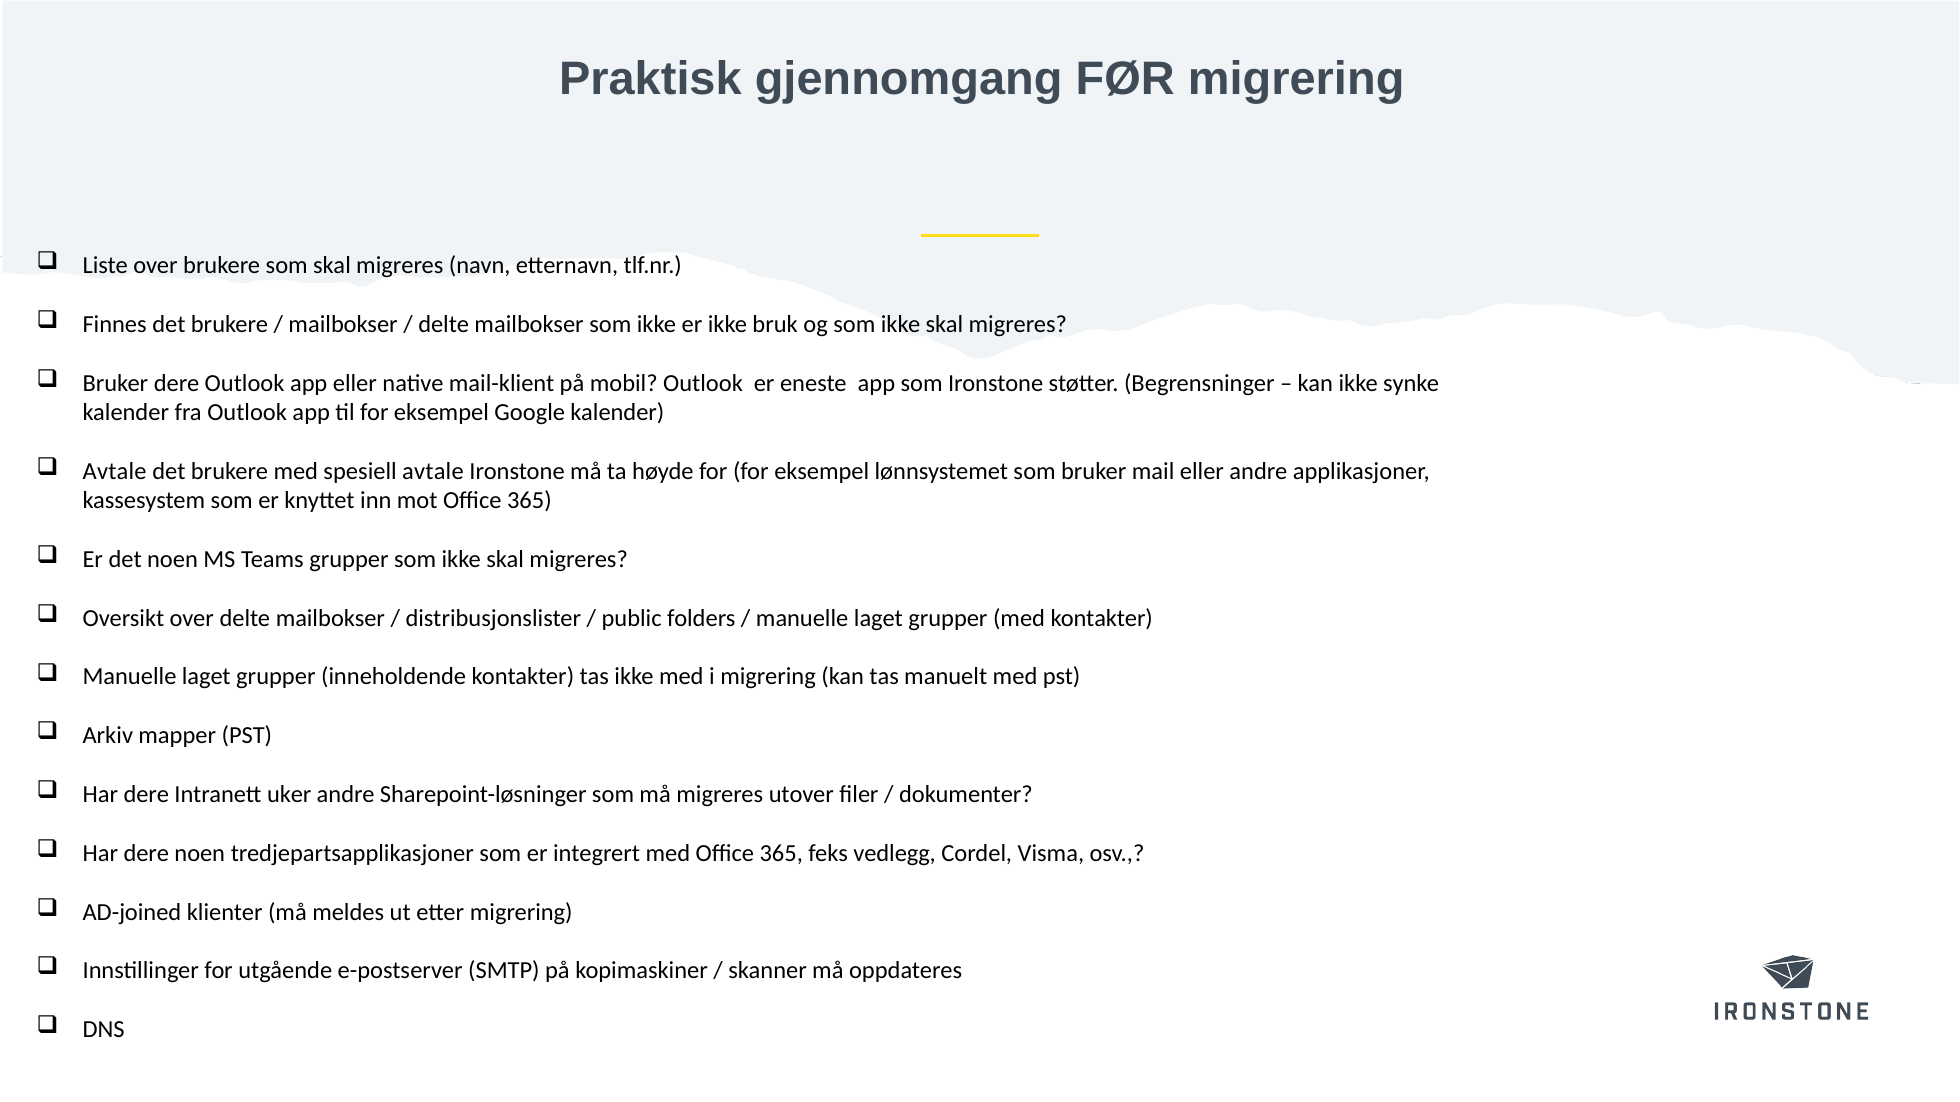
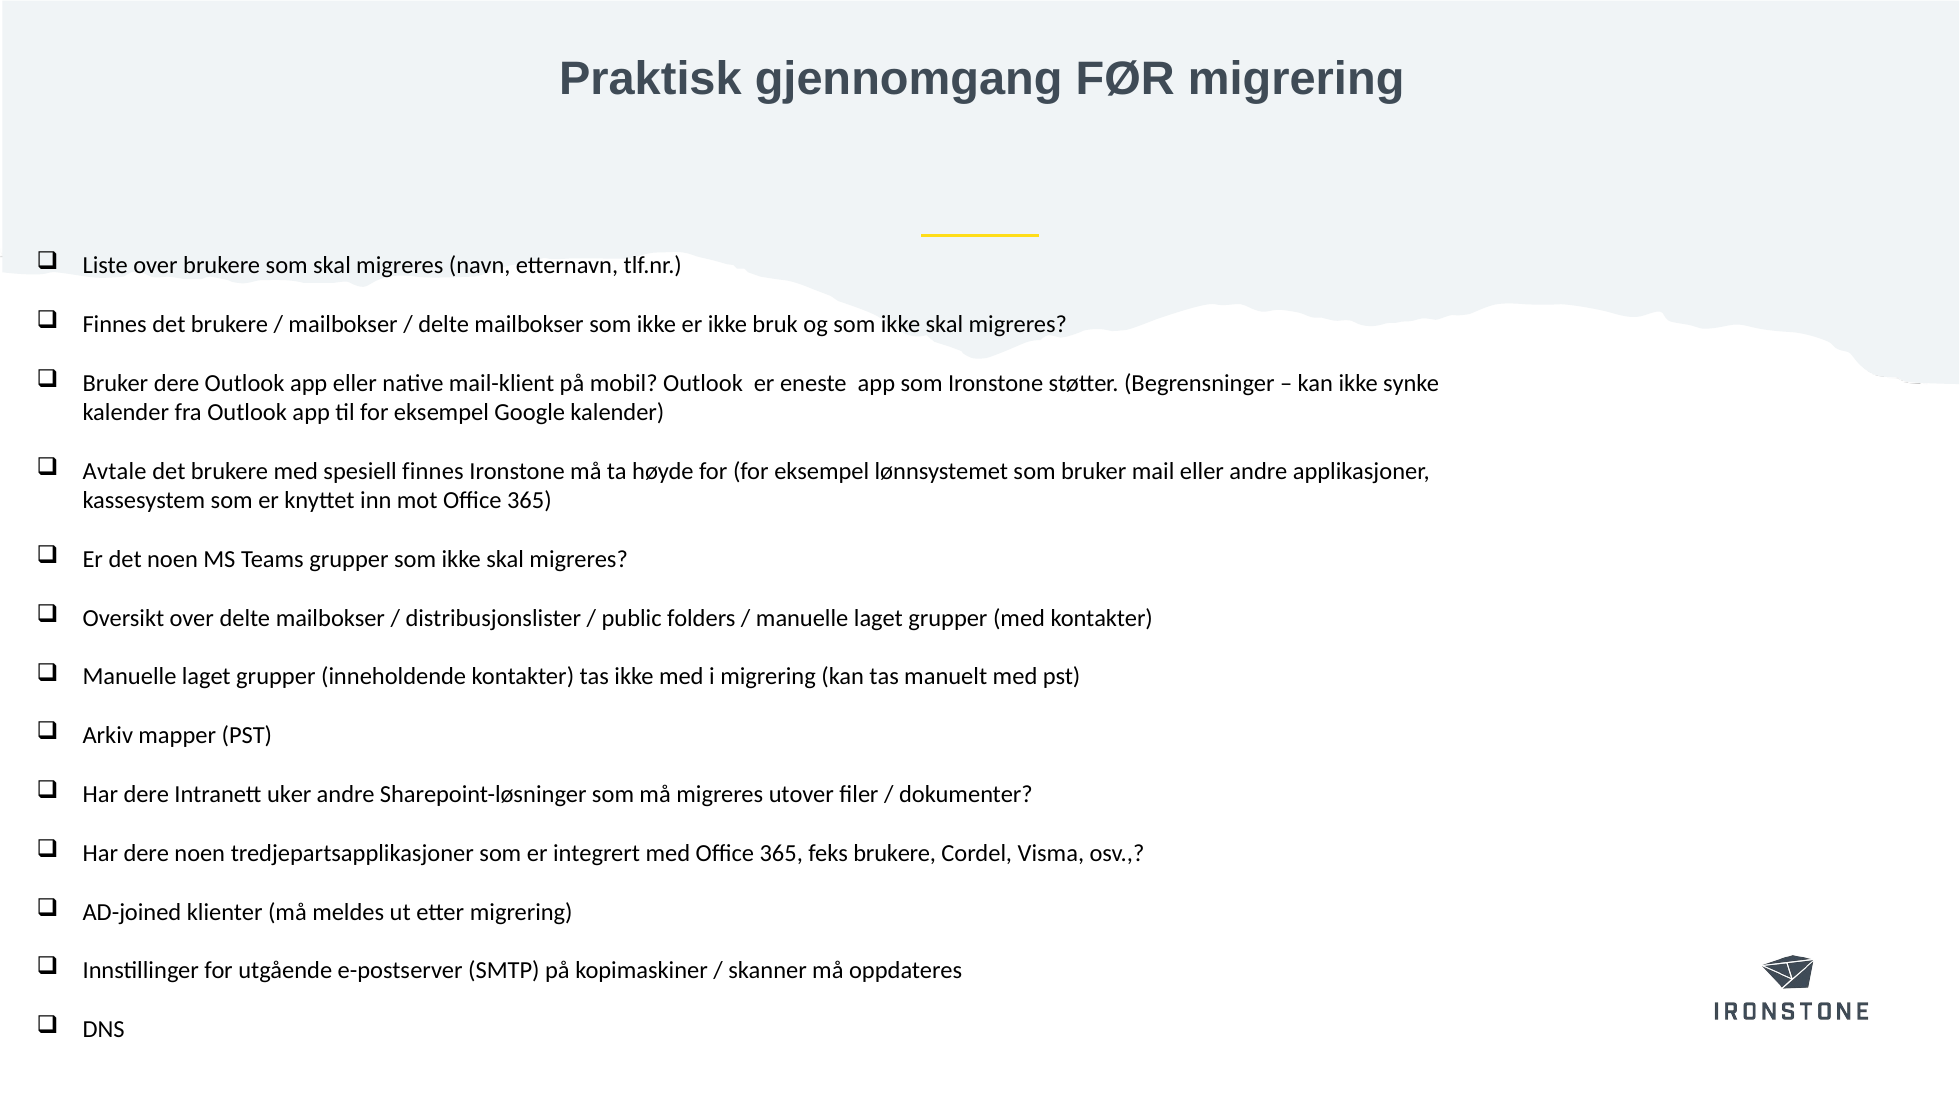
spesiell avtale: avtale -> finnes (433, 471)
feks vedlegg: vedlegg -> brukere (895, 854)
